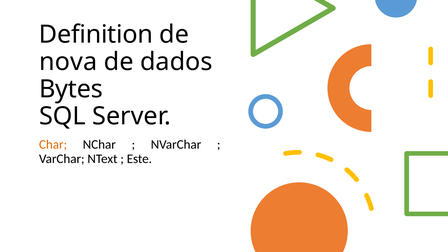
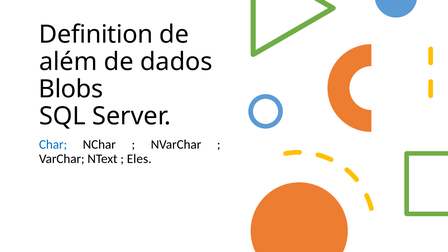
nova: nova -> além (68, 62)
Bytes: Bytes -> Blobs (71, 89)
Char colour: orange -> blue (53, 145)
Este: Este -> Eles (139, 159)
